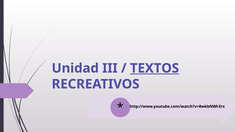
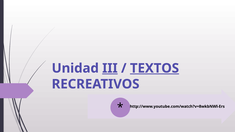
III underline: none -> present (110, 68)
